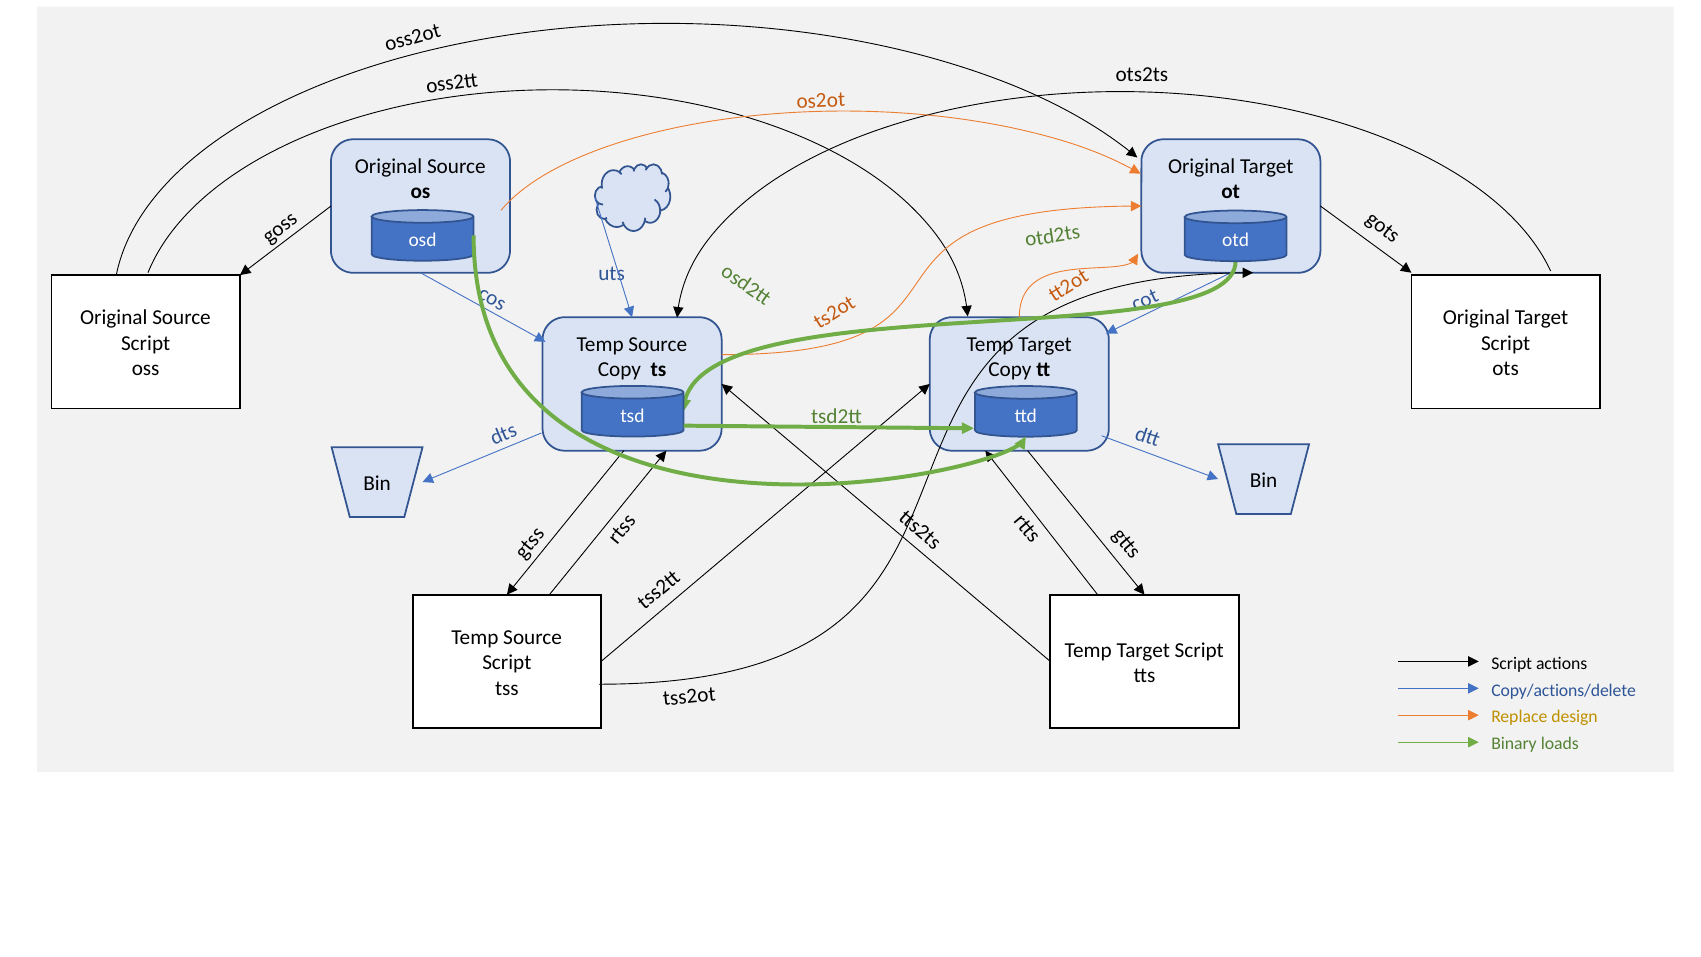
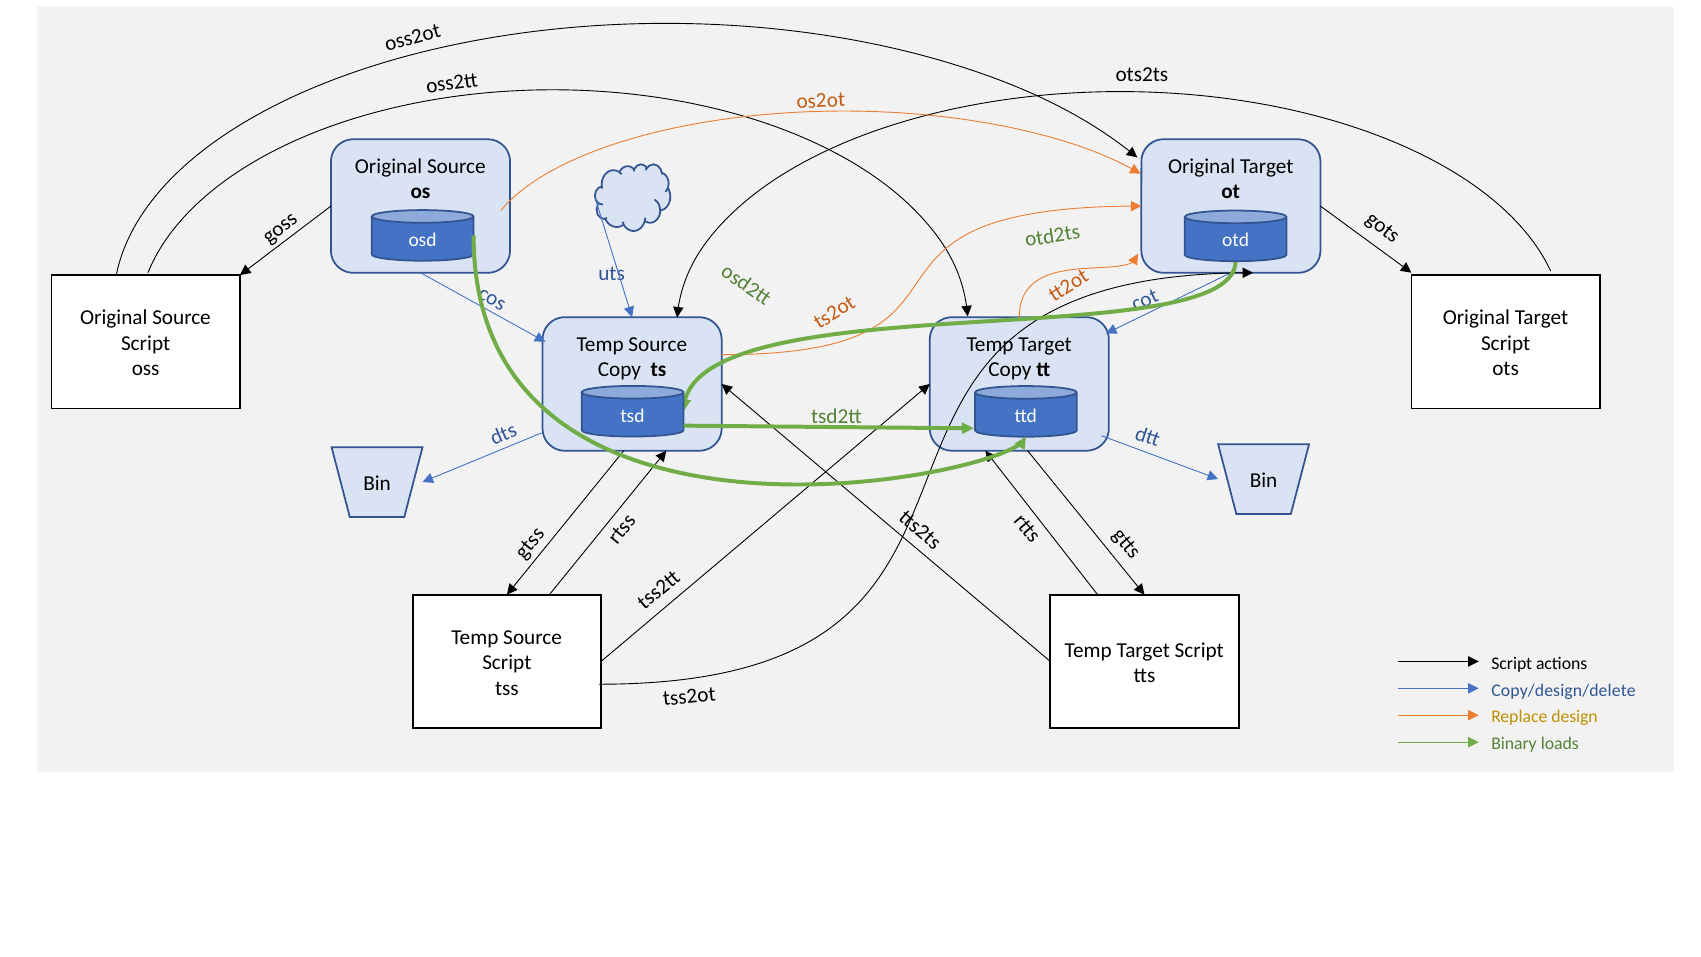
Copy/actions/delete: Copy/actions/delete -> Copy/design/delete (1563, 690)
